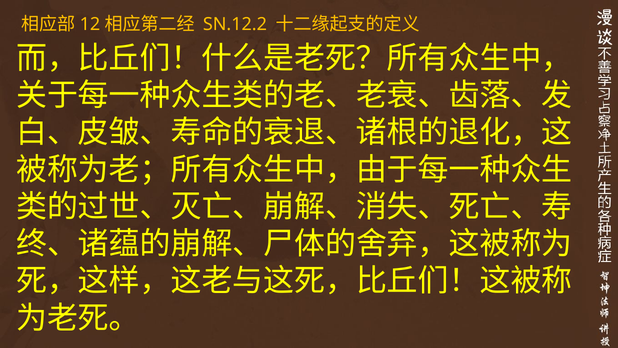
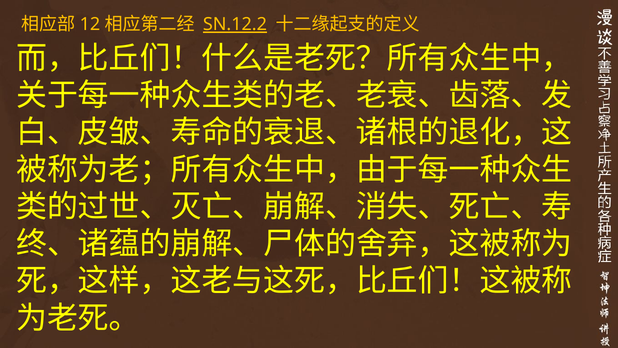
SN.12.2 underline: none -> present (235, 24)
